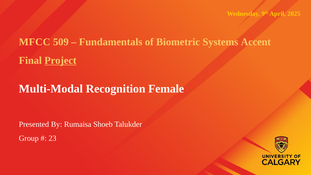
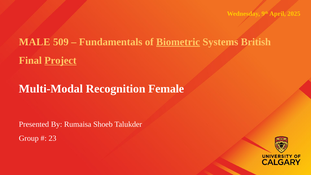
MFCC: MFCC -> MALE (35, 42)
Biometric underline: none -> present (178, 42)
Accent: Accent -> British (256, 42)
